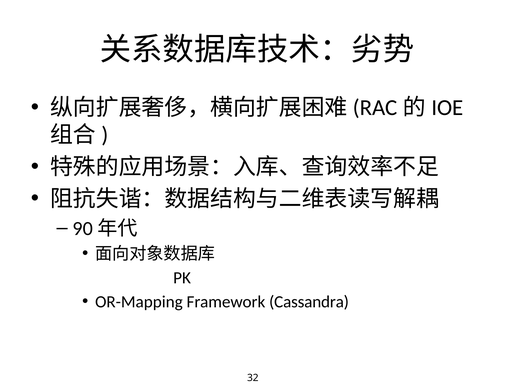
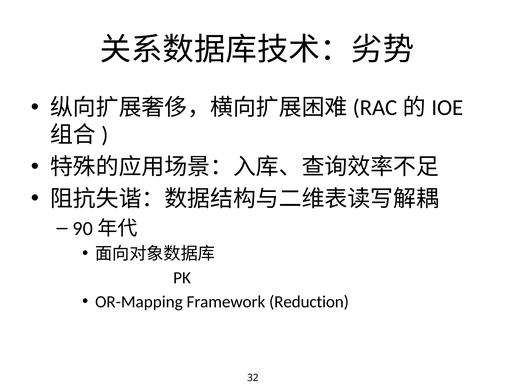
Cassandra: Cassandra -> Reduction (309, 302)
